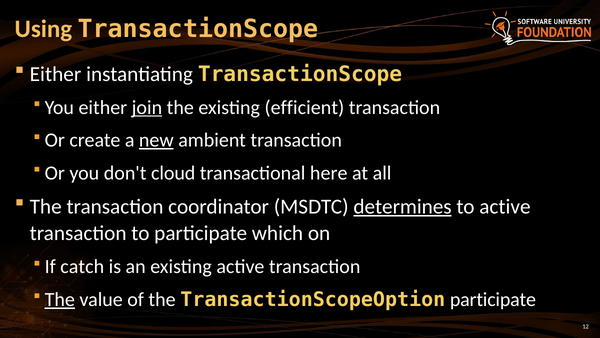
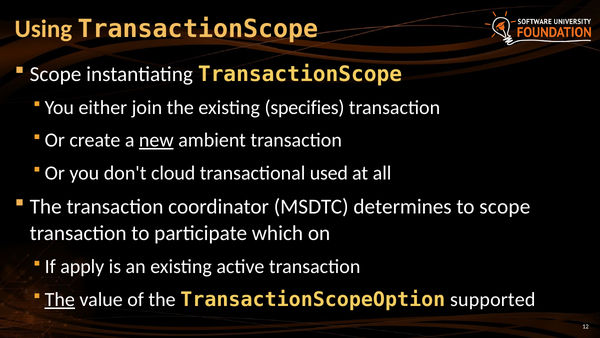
Either: Either -> Scope (56, 74)
join underline: present -> none (147, 107)
efficient: efficient -> specifies (304, 107)
here: here -> used (329, 173)
determines underline: present -> none (403, 206)
to active: active -> scope (505, 206)
catch: catch -> apply (82, 266)
TransactionScopeOption participate: participate -> supported (493, 299)
